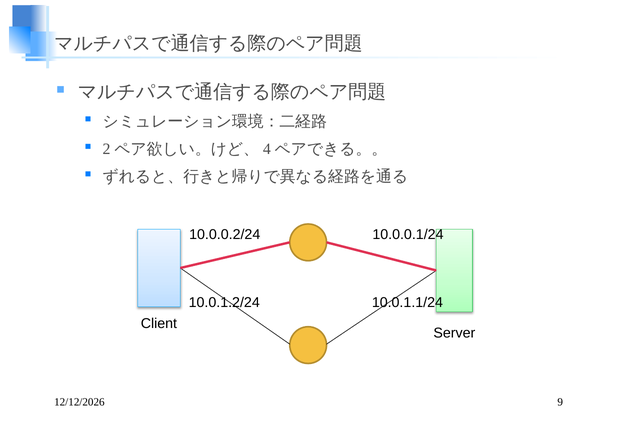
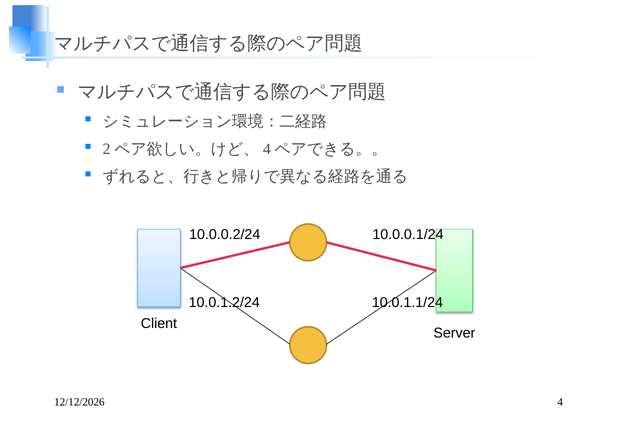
9: 9 -> 4 (560, 402)
